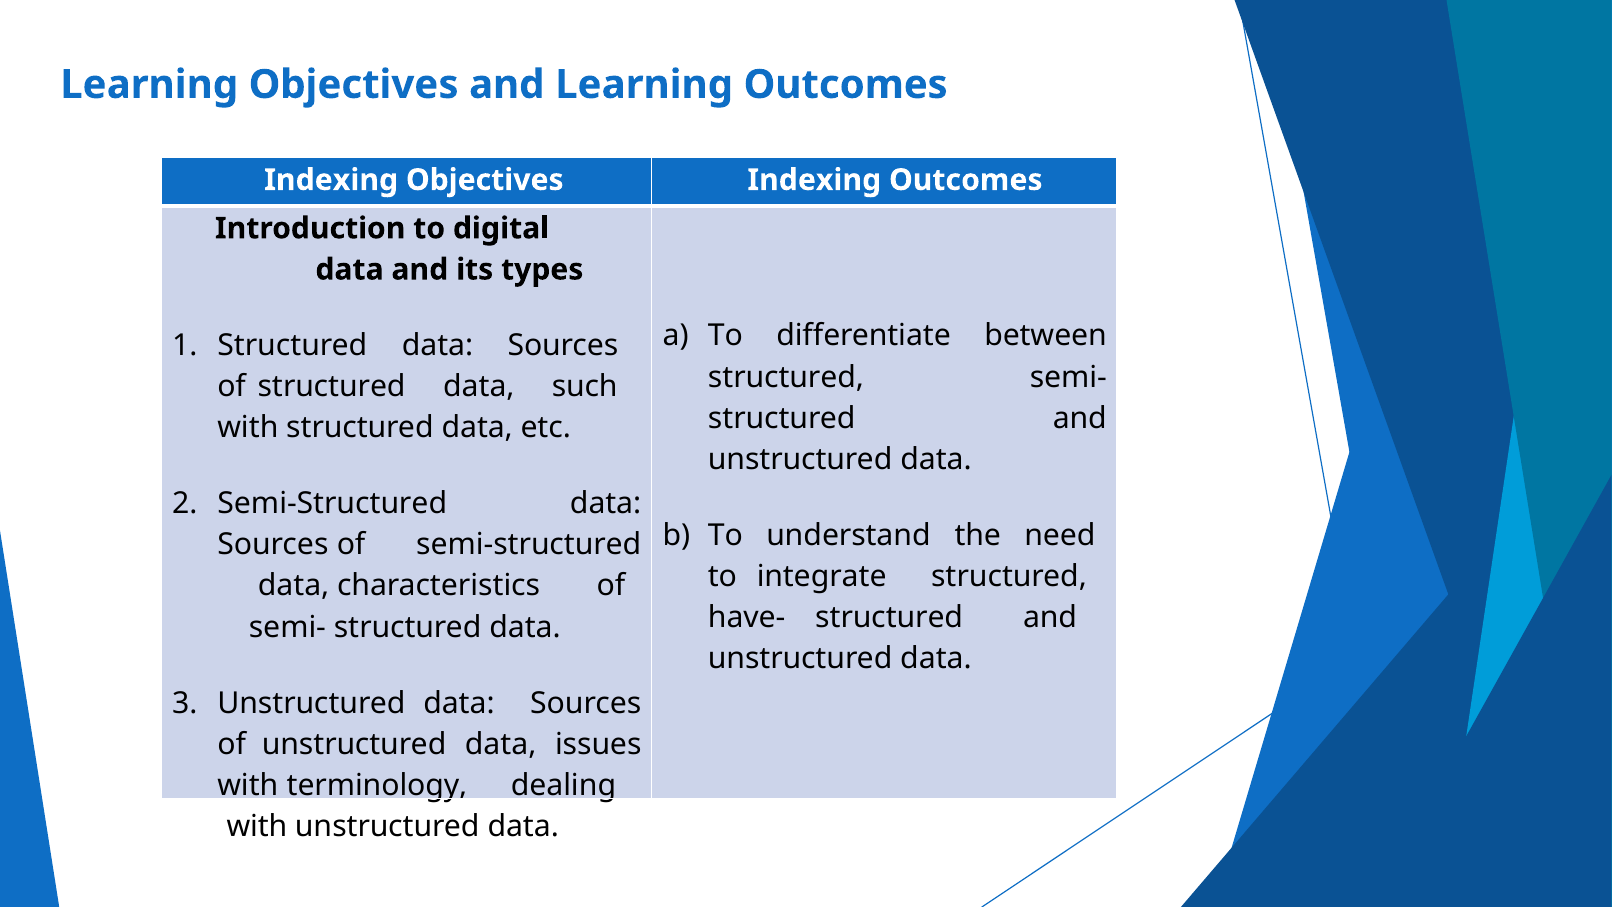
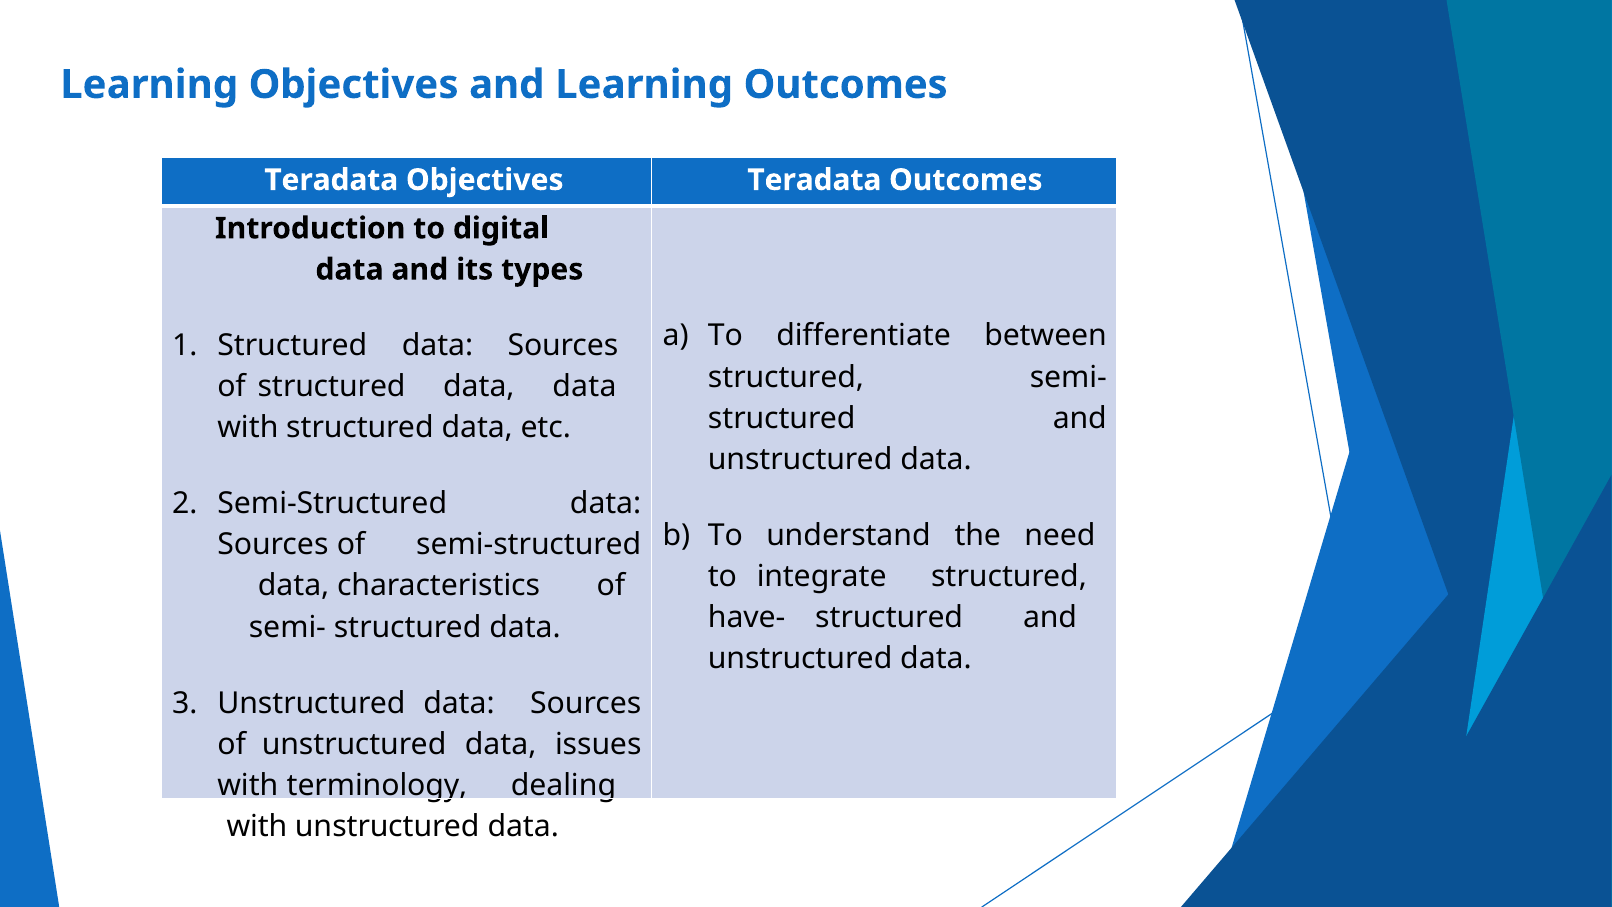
Indexing: Indexing -> Teradata (331, 180)
Objectives Indexing: Indexing -> Teradata (814, 180)
data such: such -> data (584, 387)
